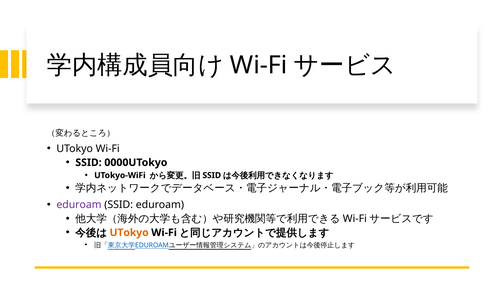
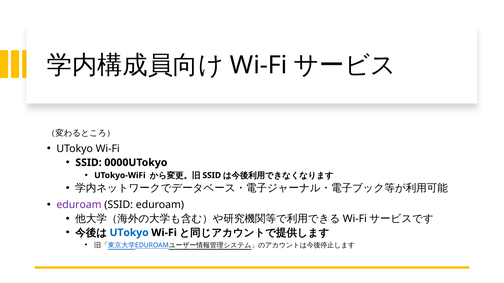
UTokyo colour: orange -> blue (129, 233)
